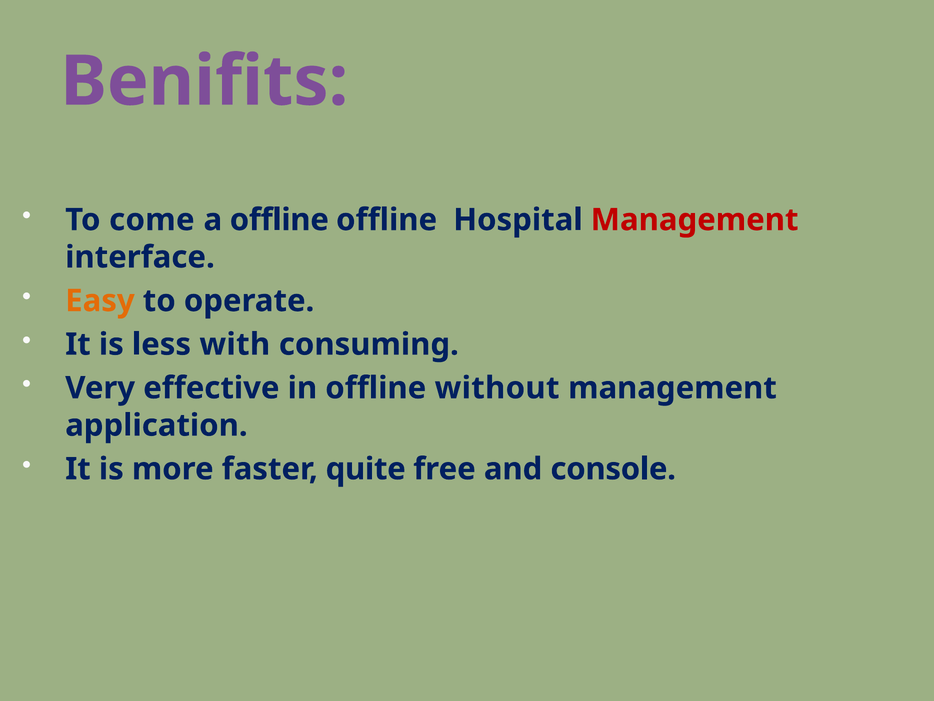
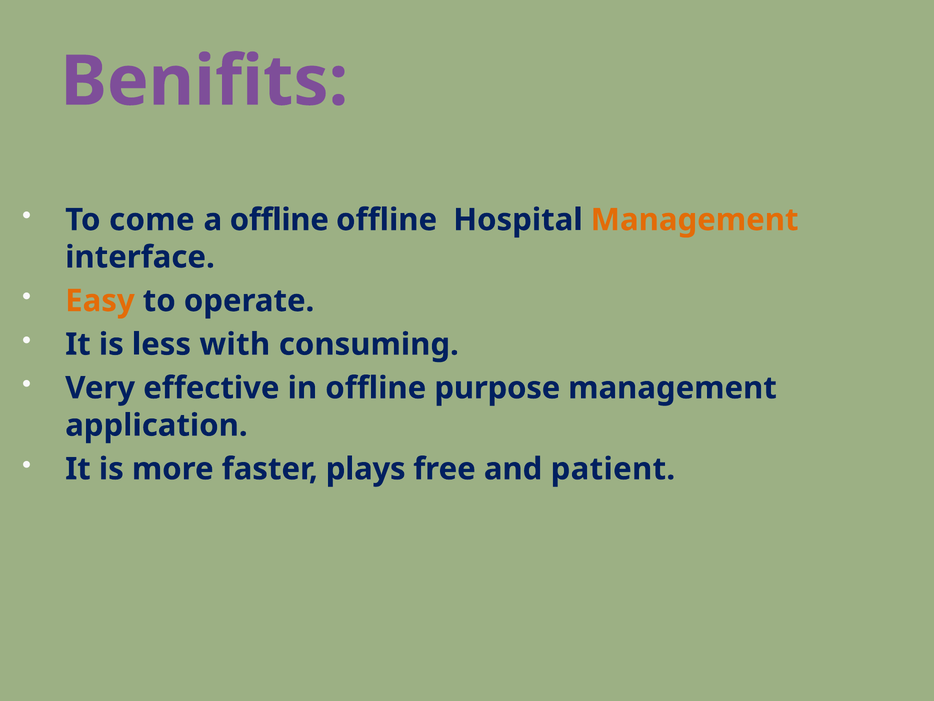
Management colour: red -> orange (695, 220)
without: without -> purpose (497, 388)
quite: quite -> plays (366, 469)
console: console -> patient (613, 469)
